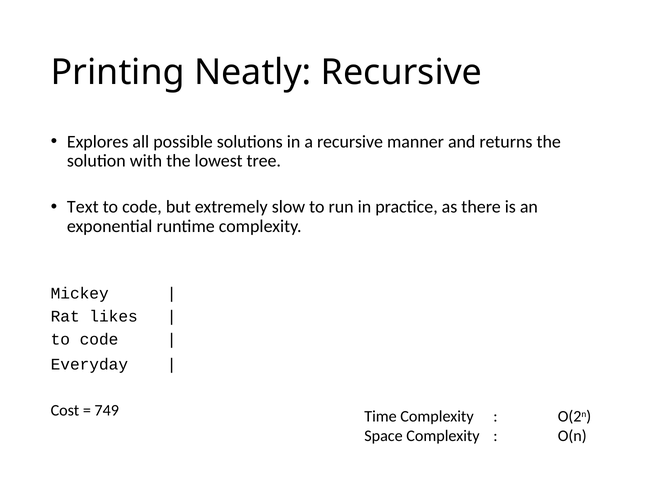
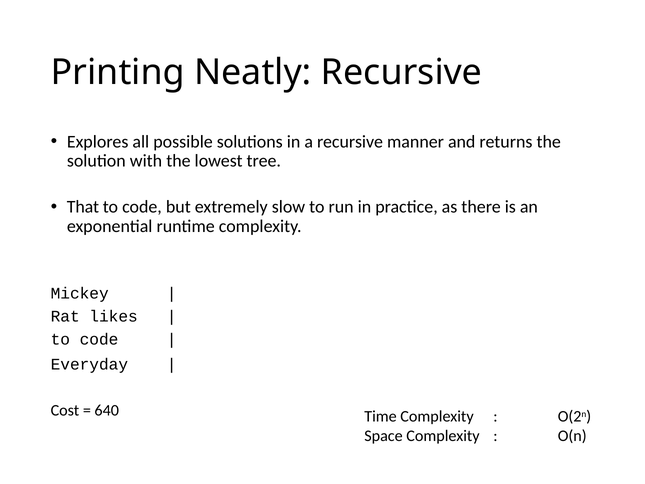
Text: Text -> That (83, 207)
749: 749 -> 640 (107, 410)
